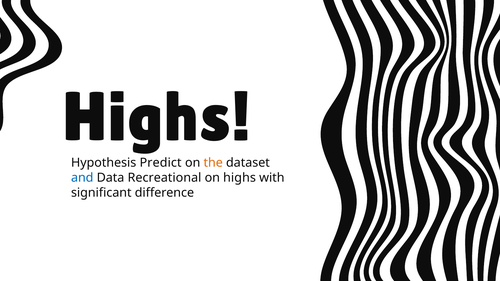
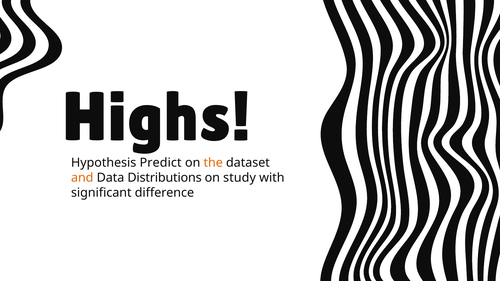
and colour: blue -> orange (82, 178)
Recreational: Recreational -> Distributions (165, 178)
on highs: highs -> study (240, 178)
